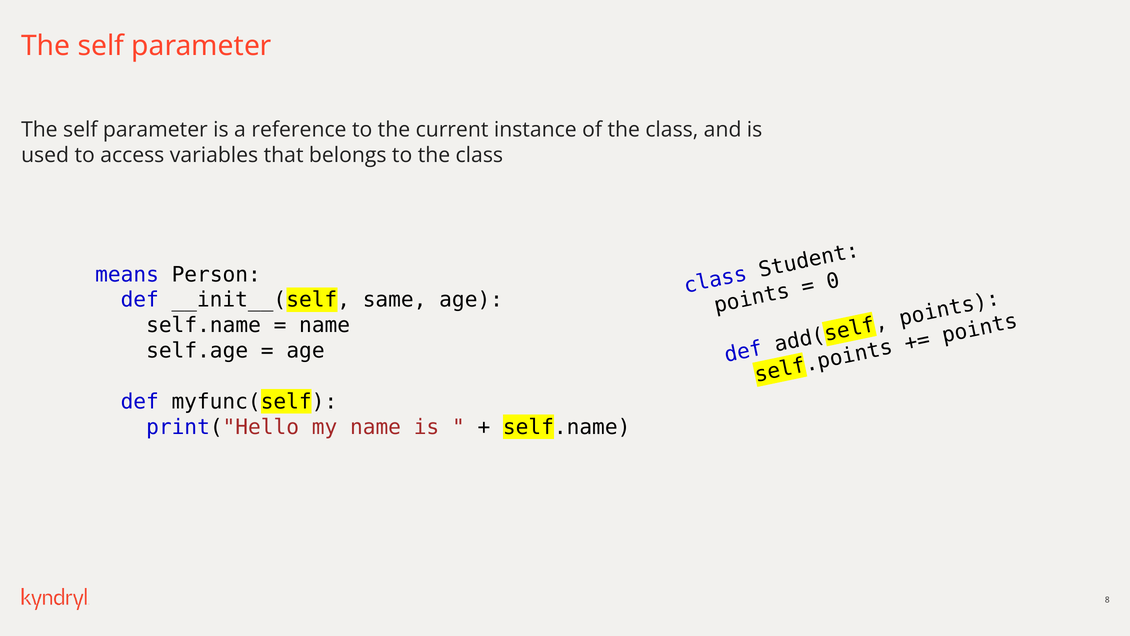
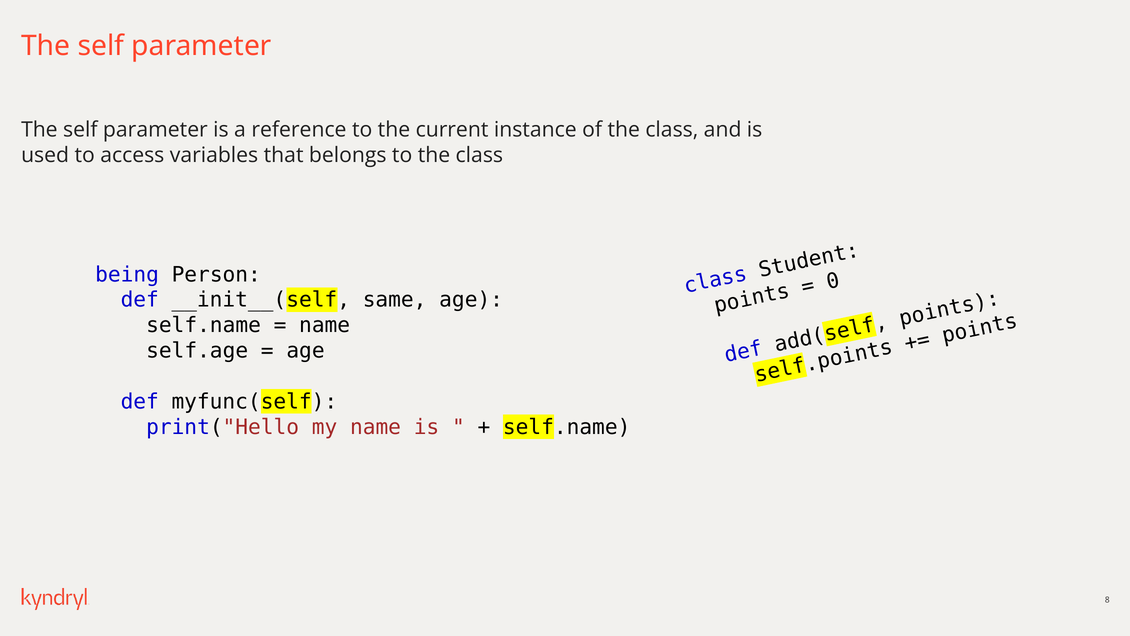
means: means -> being (127, 274)
